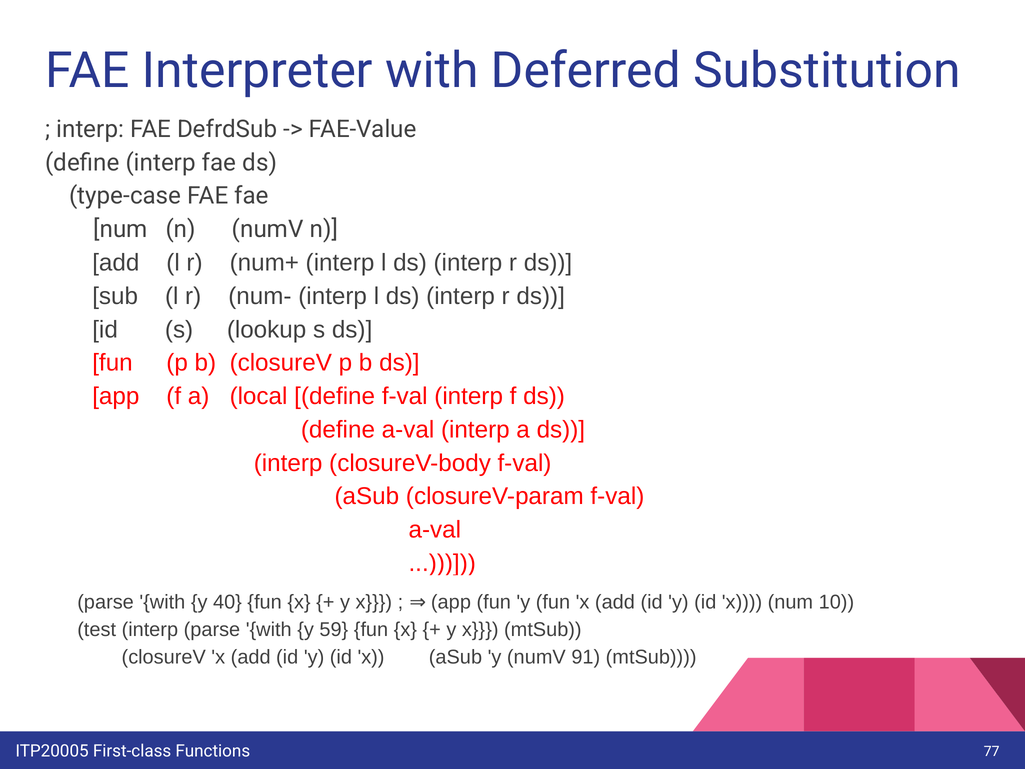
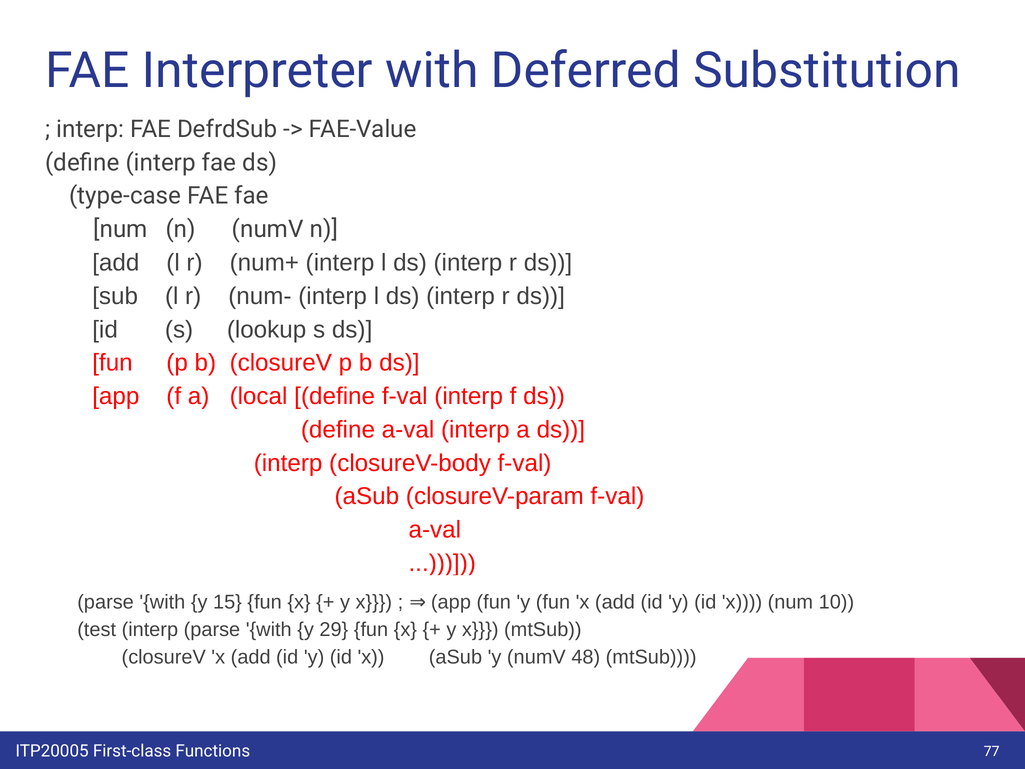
40: 40 -> 15 (227, 602)
59: 59 -> 29 (334, 630)
91: 91 -> 48 (586, 657)
